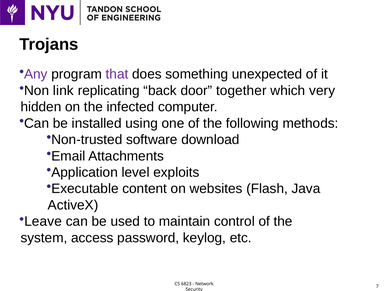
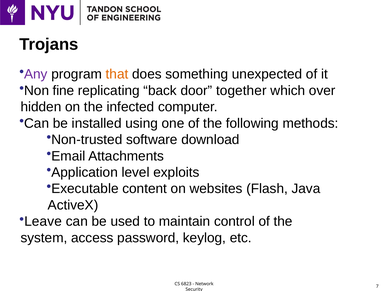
that colour: purple -> orange (117, 74)
link: link -> fine (63, 90)
very: very -> over (322, 90)
